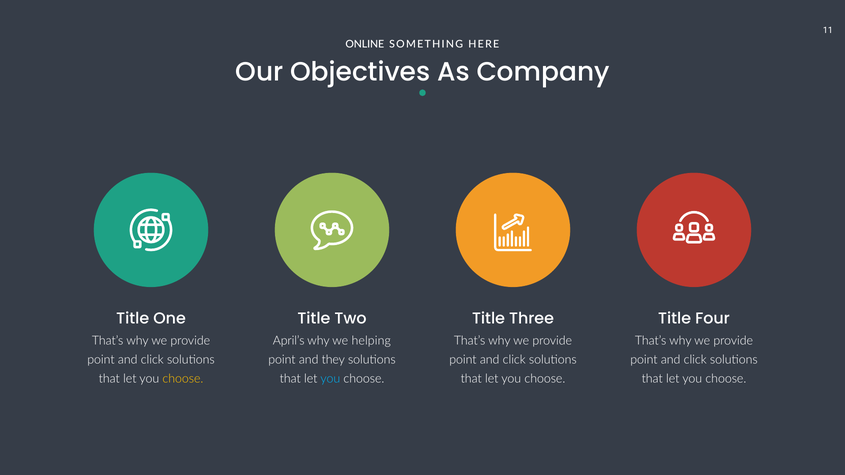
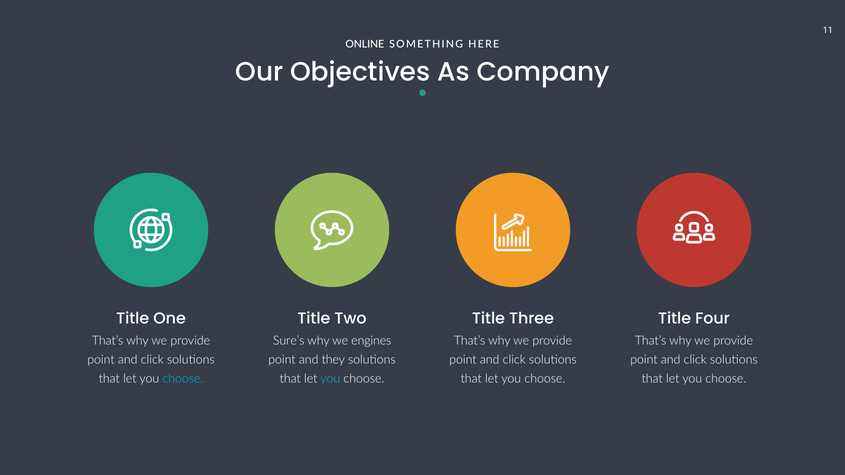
April’s: April’s -> Sure’s (289, 341)
helping: helping -> engines (371, 341)
choose colour: yellow -> light blue (183, 379)
